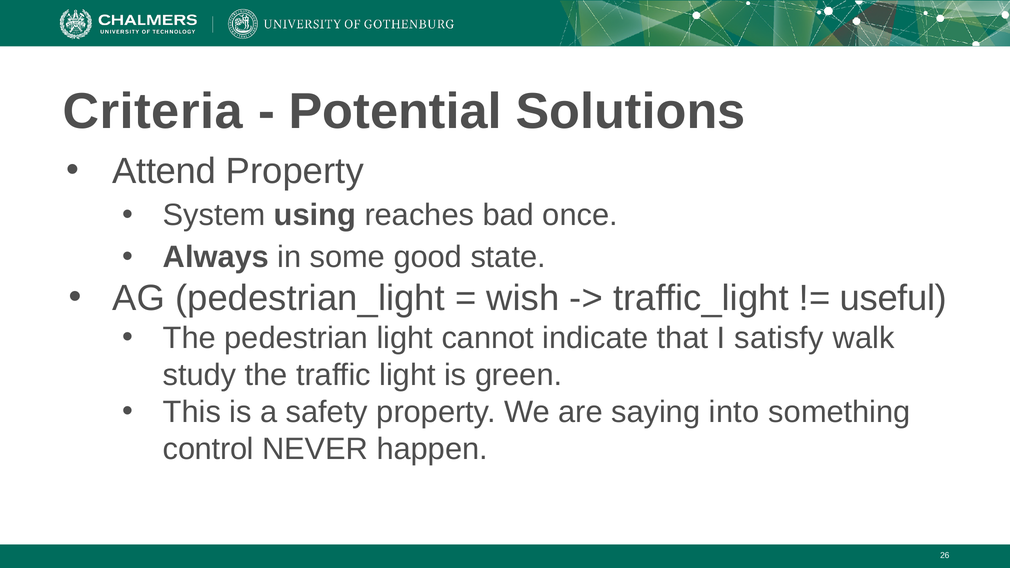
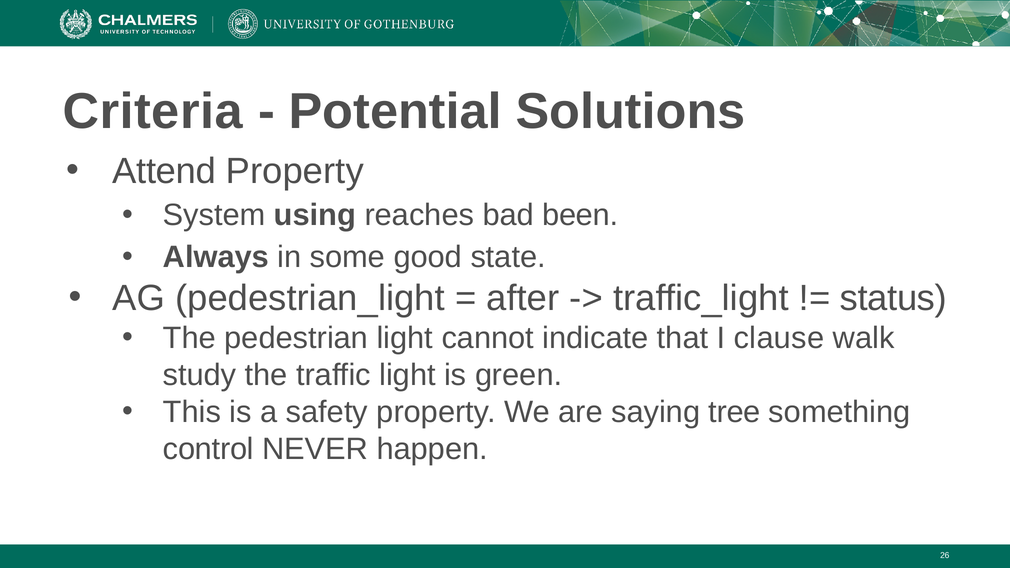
once: once -> been (580, 215)
wish: wish -> after (523, 298)
useful: useful -> status (893, 298)
satisfy: satisfy -> clause (779, 338)
into: into -> tree (734, 412)
